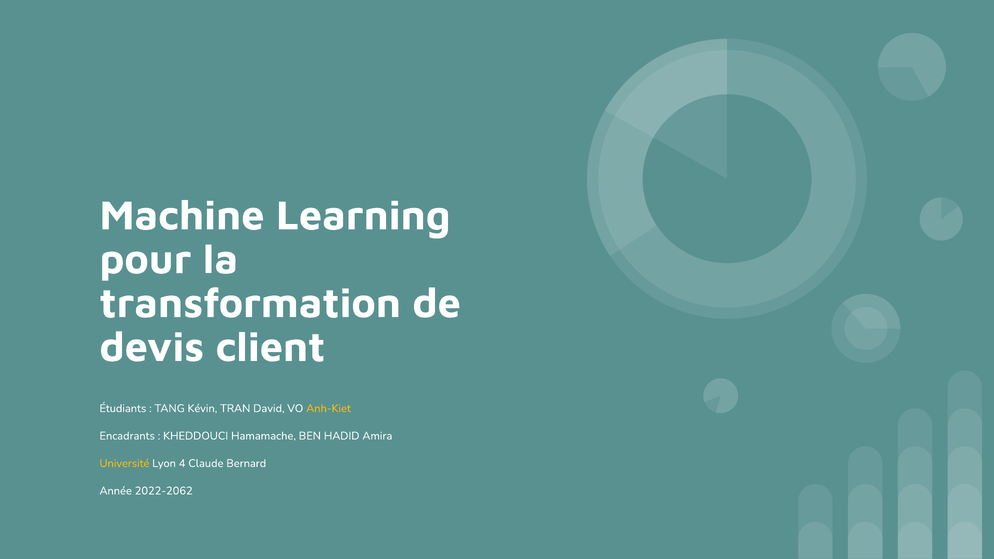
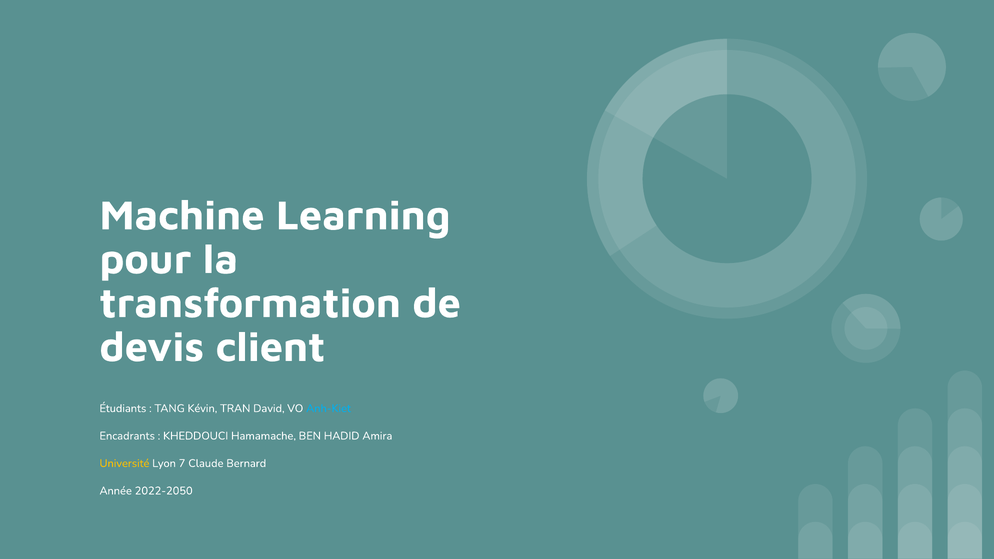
Anh-Kiet colour: yellow -> light blue (329, 409)
4: 4 -> 7 (182, 463)
2022-2062: 2022-2062 -> 2022-2050 (164, 491)
